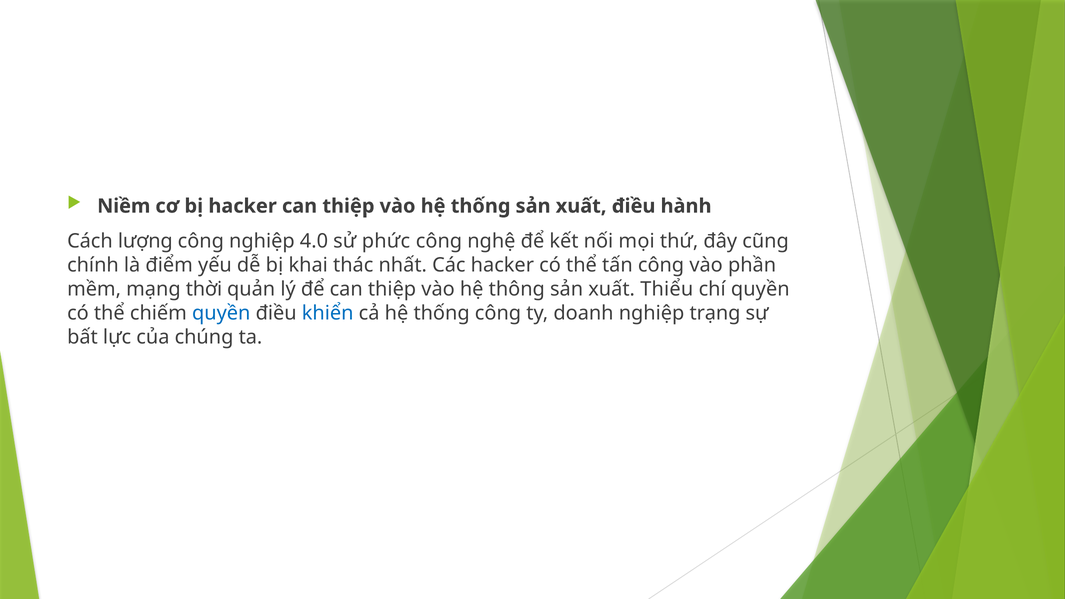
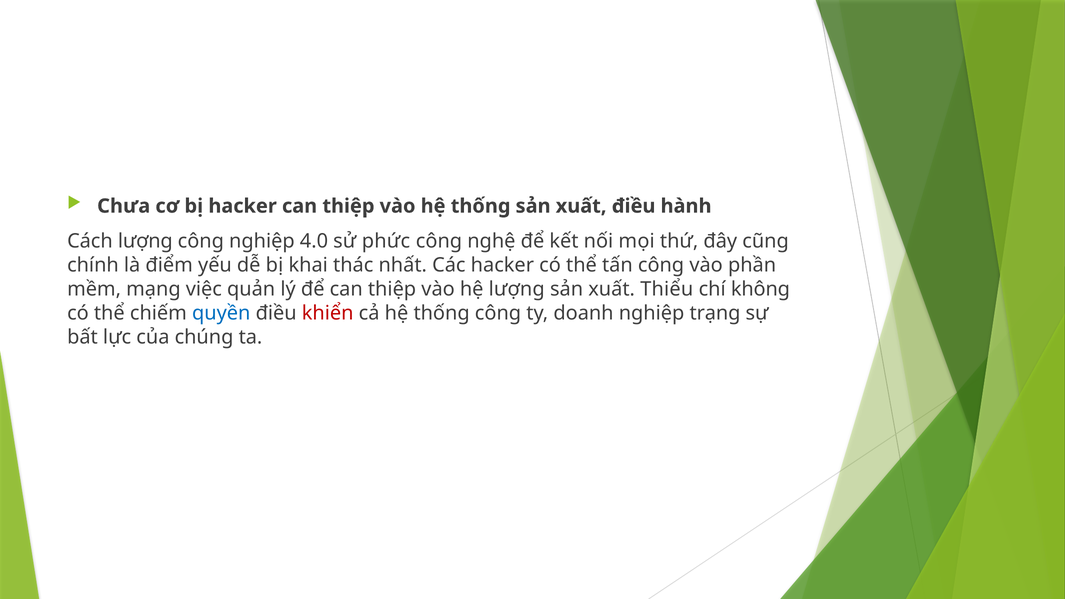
Niềm: Niềm -> Chưa (124, 206)
thời: thời -> việc (204, 289)
hệ thông: thông -> lượng (517, 289)
chí quyền: quyền -> không (760, 289)
khiển colour: blue -> red (328, 313)
